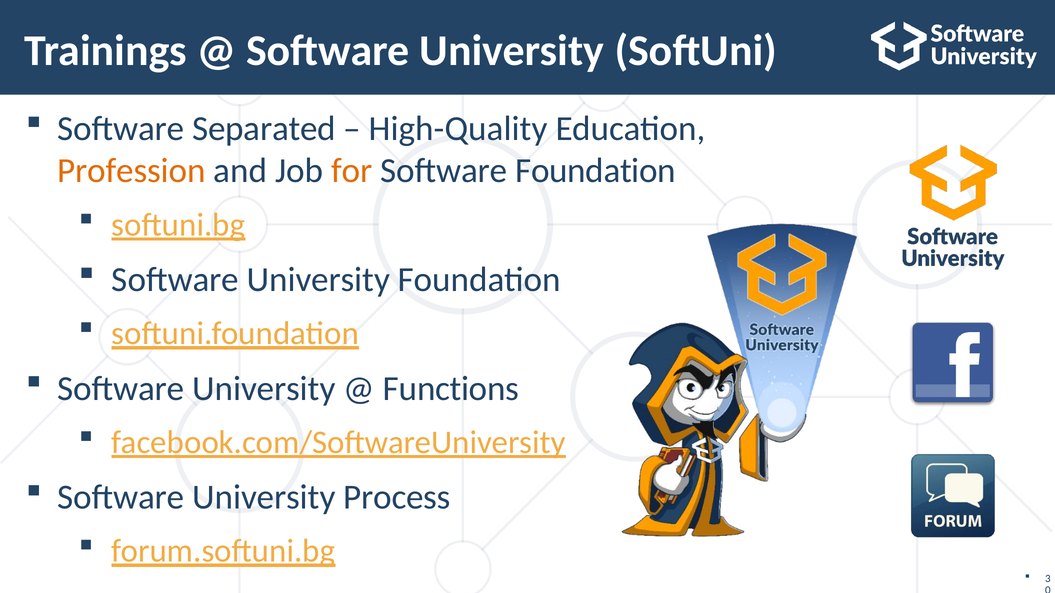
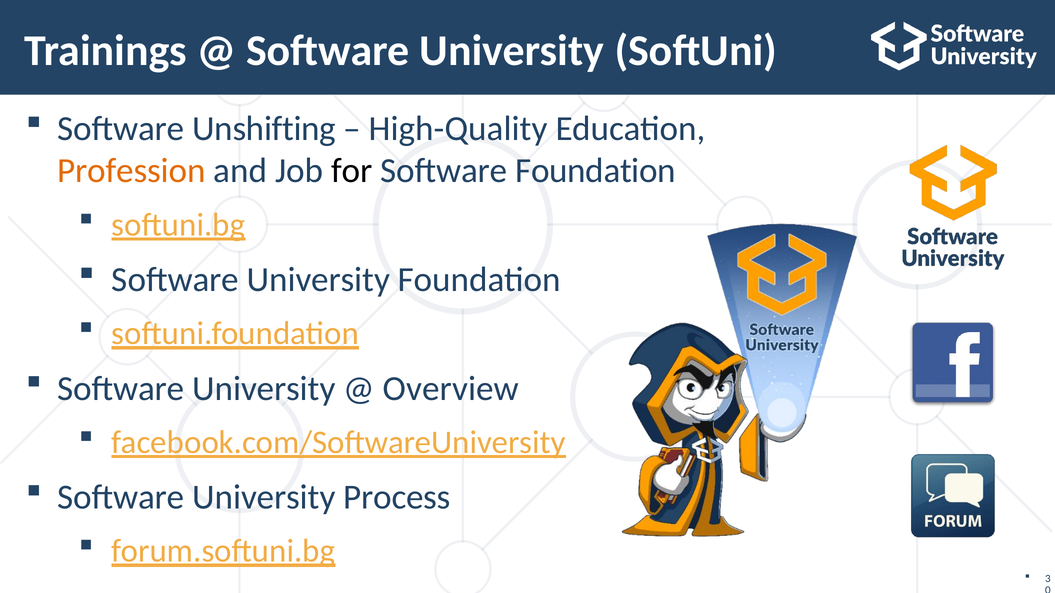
Separated: Separated -> Unshifting (264, 129)
for colour: orange -> black (352, 171)
Functions: Functions -> Overview (451, 389)
